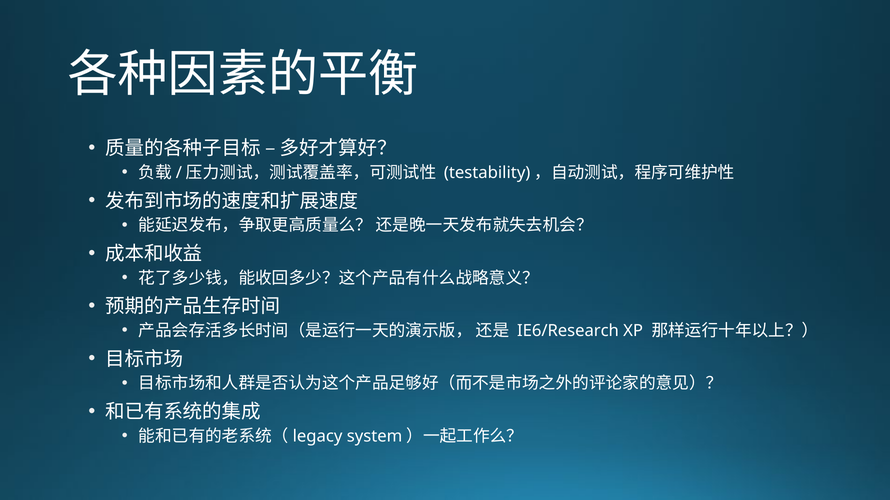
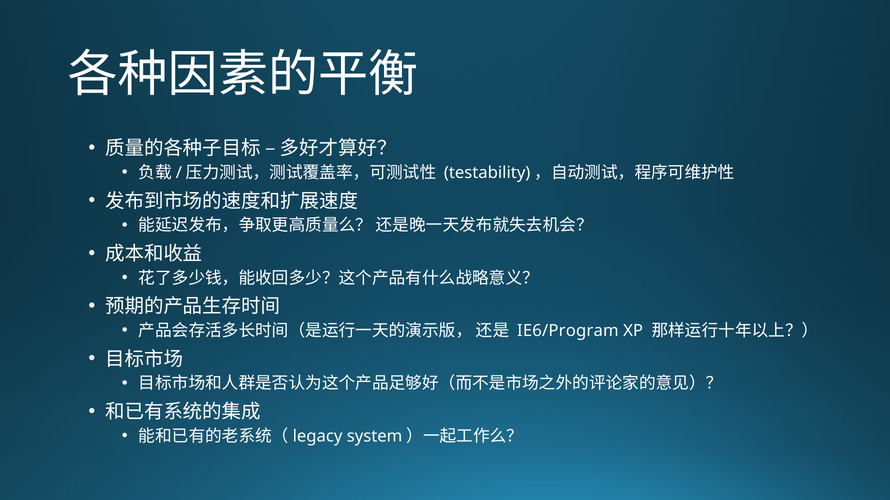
IE6/Research: IE6/Research -> IE6/Program (568, 331)
